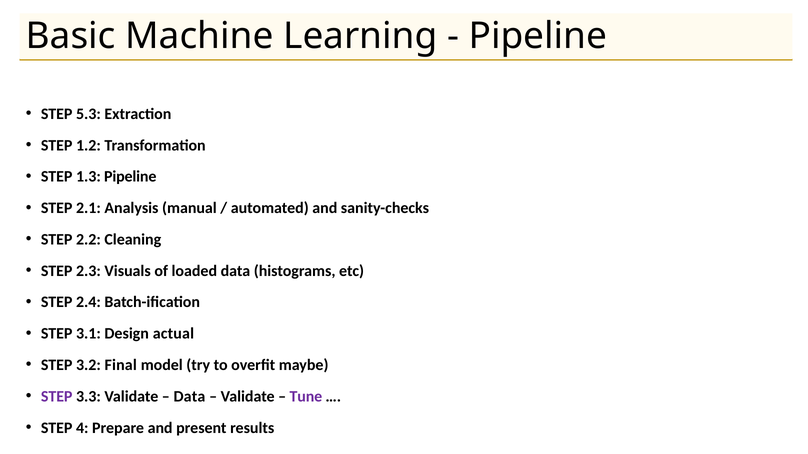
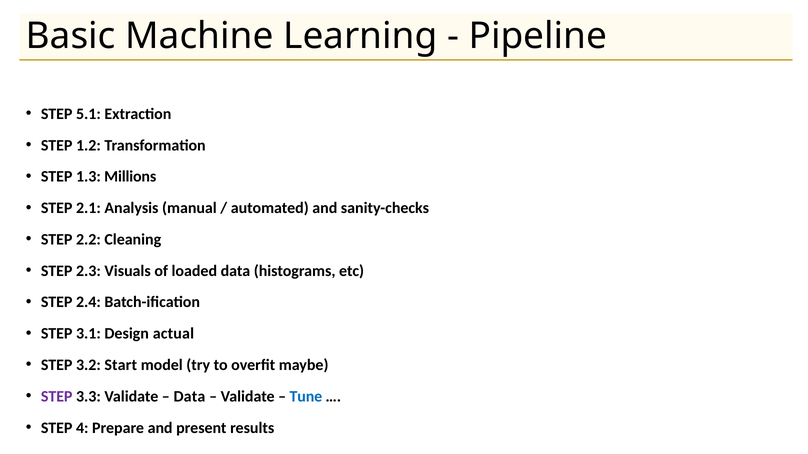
5.3: 5.3 -> 5.1 (88, 114)
1.3 Pipeline: Pipeline -> Millions (130, 177)
Final: Final -> Start (121, 365)
Tune colour: purple -> blue (306, 397)
